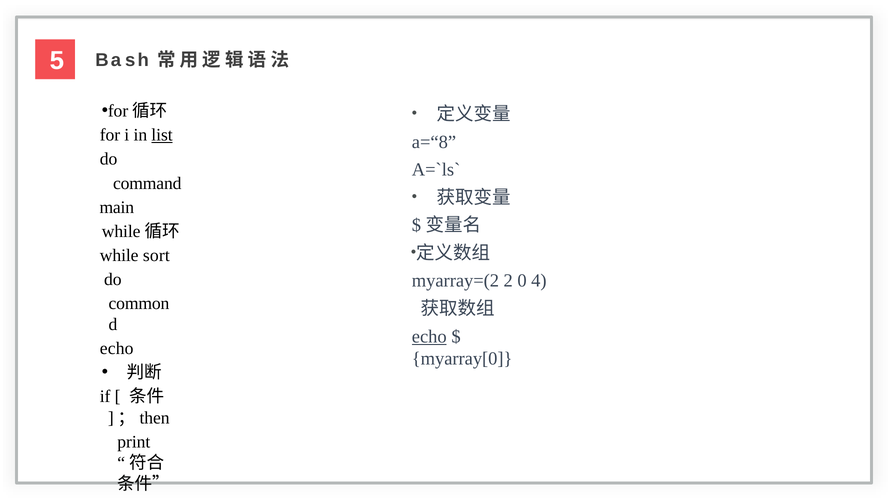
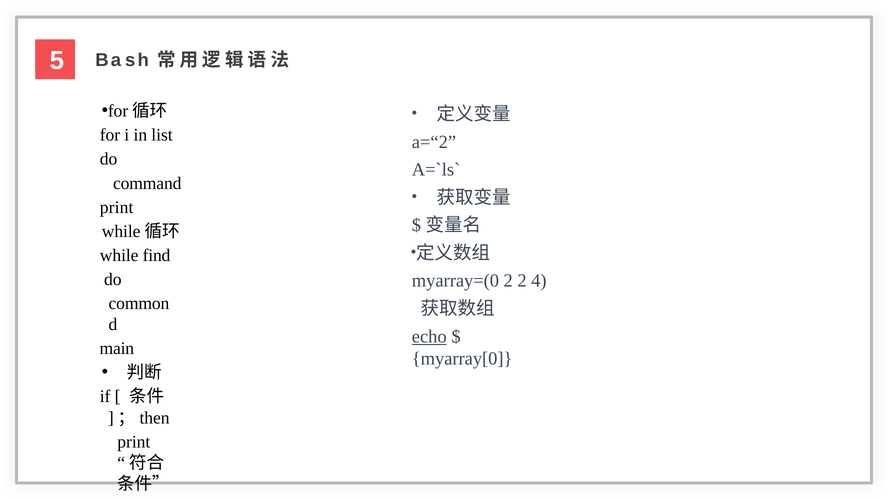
list underline: present -> none (162, 135)
a=“8: a=“8 -> a=“2 (434, 142)
main: main -> print (117, 207)
sort: sort -> find (157, 255)
myarray=(2: myarray=(2 -> myarray=(0 (455, 281)
2 0: 0 -> 2 (522, 281)
echo: echo -> main (117, 348)
